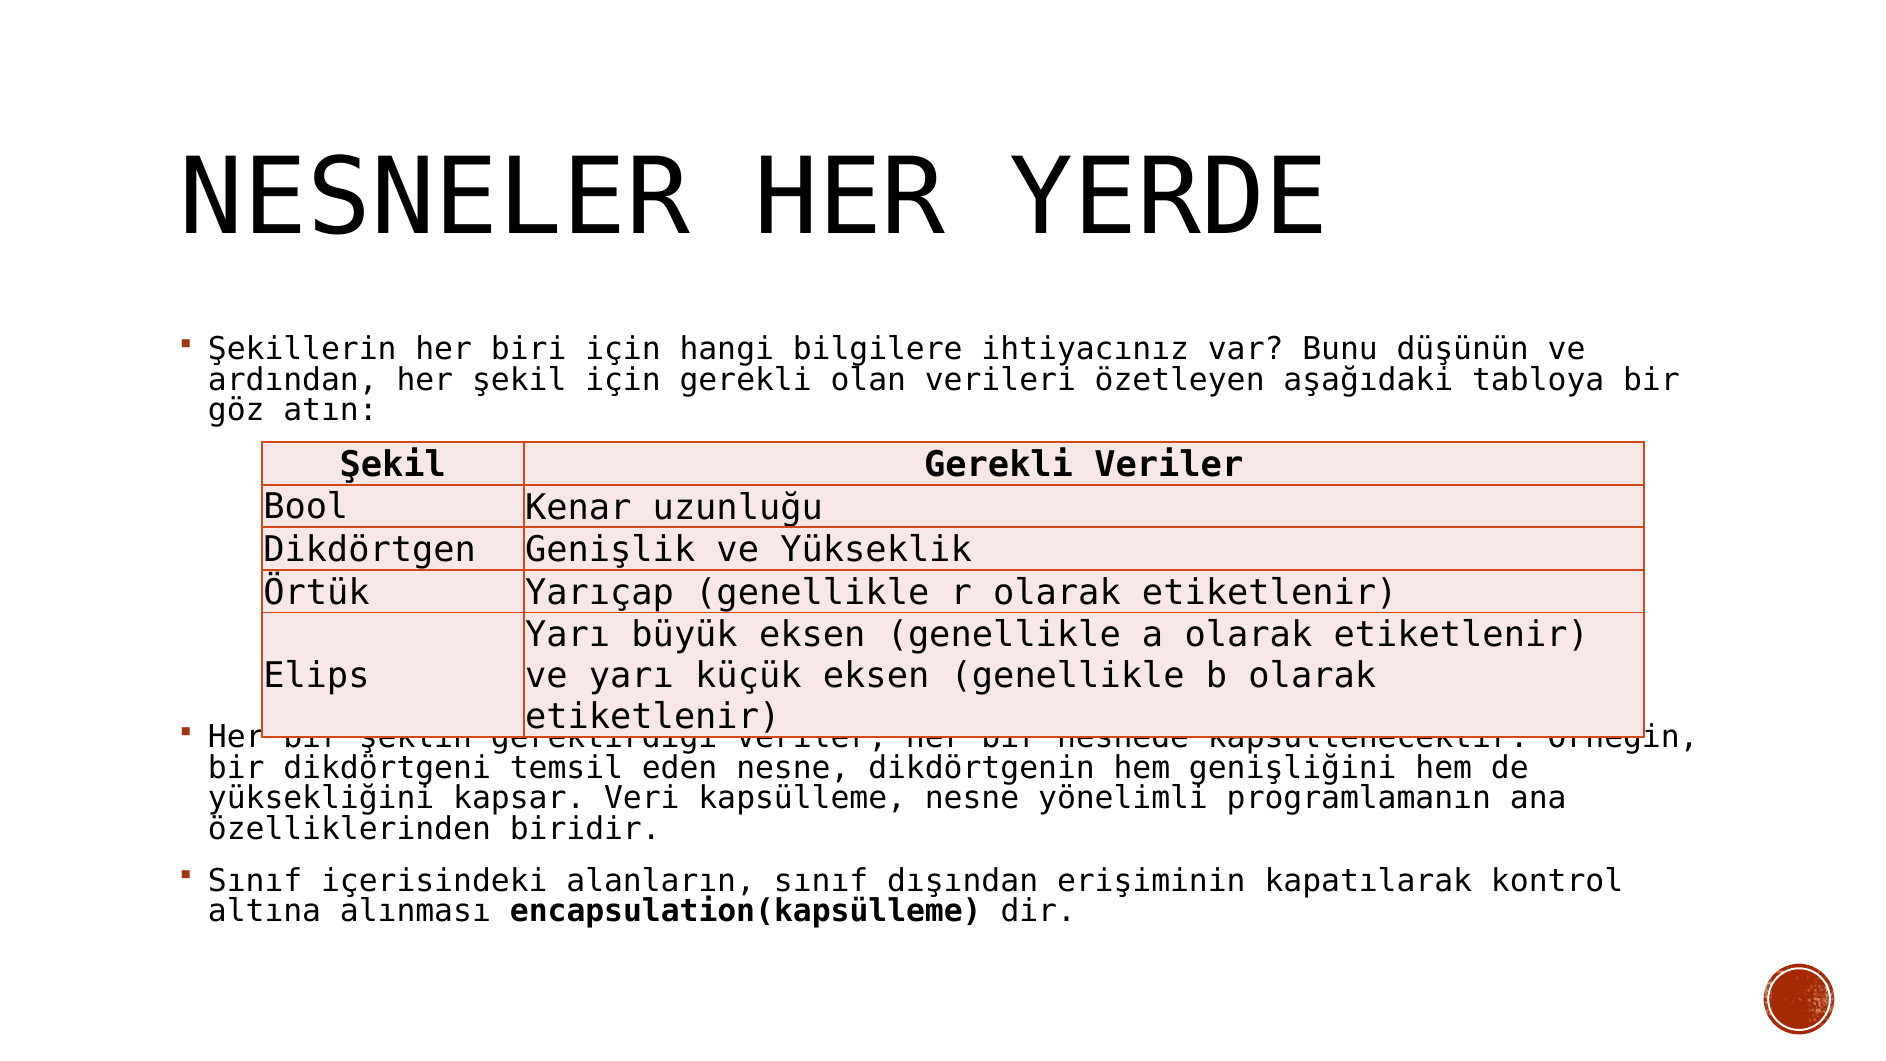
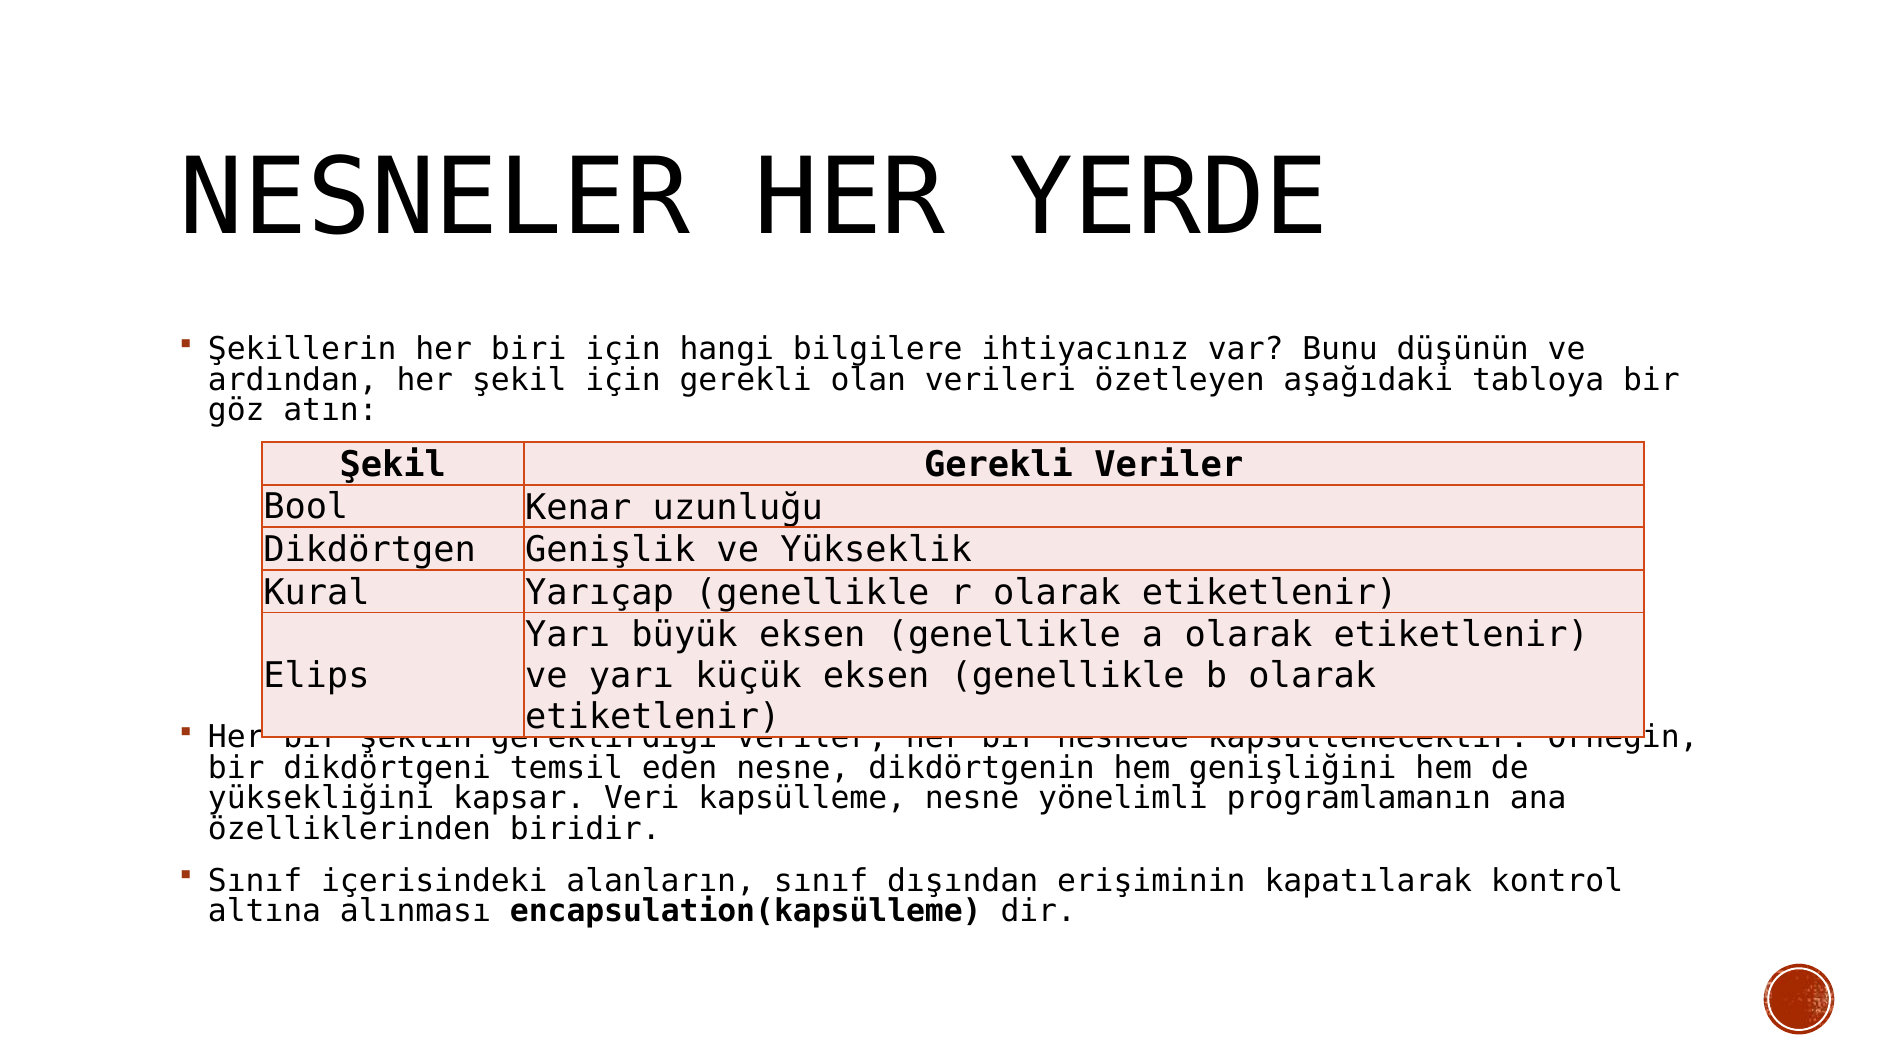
Örtük: Örtük -> Kural (316, 592)
